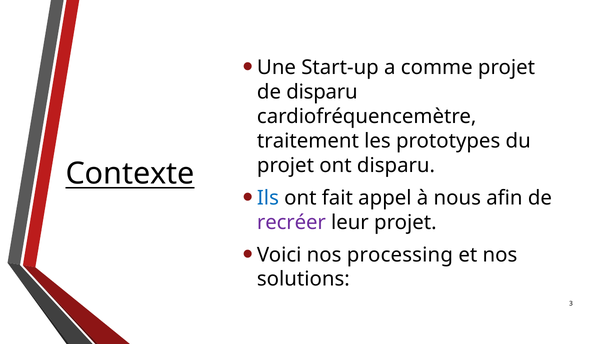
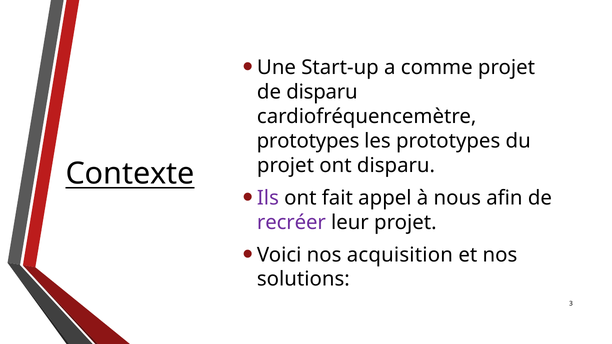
traitement: traitement -> prototypes (308, 141)
Ils colour: blue -> purple (268, 198)
processing: processing -> acquisition (400, 255)
